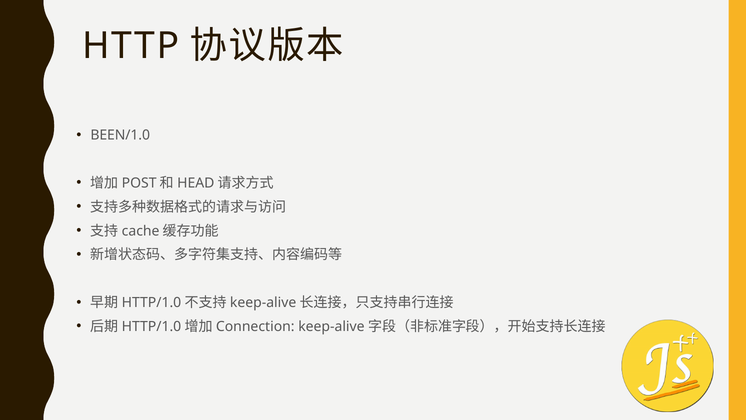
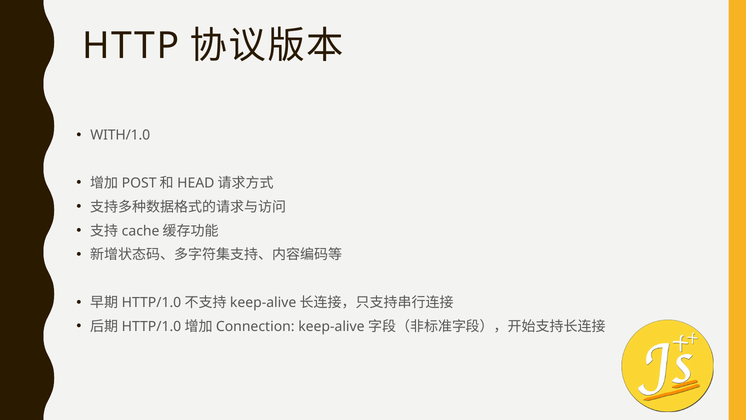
BEEN/1.0: BEEN/1.0 -> WITH/1.0 (120, 135)
